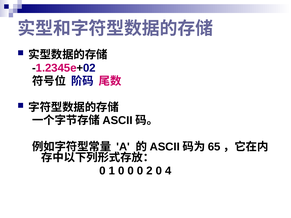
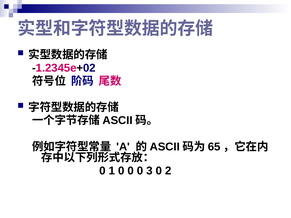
2: 2 -> 3 (149, 171)
4: 4 -> 2 (168, 171)
